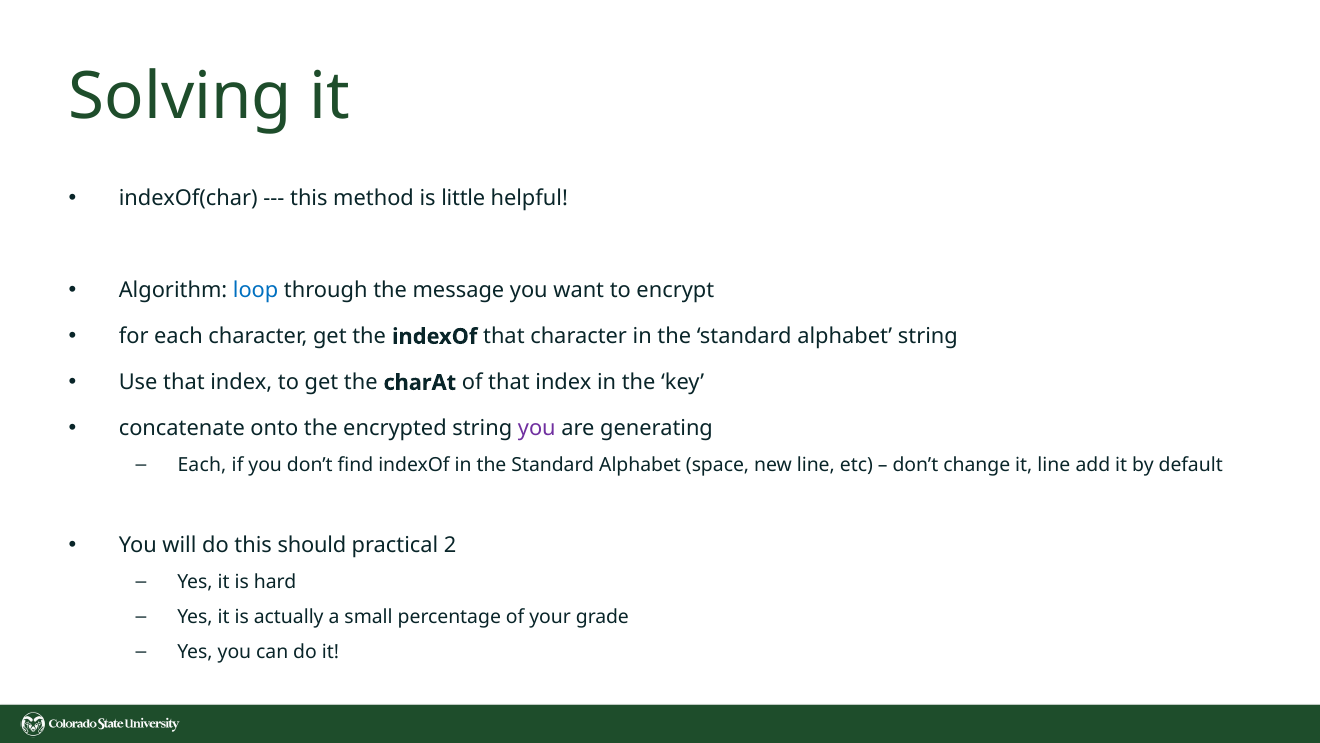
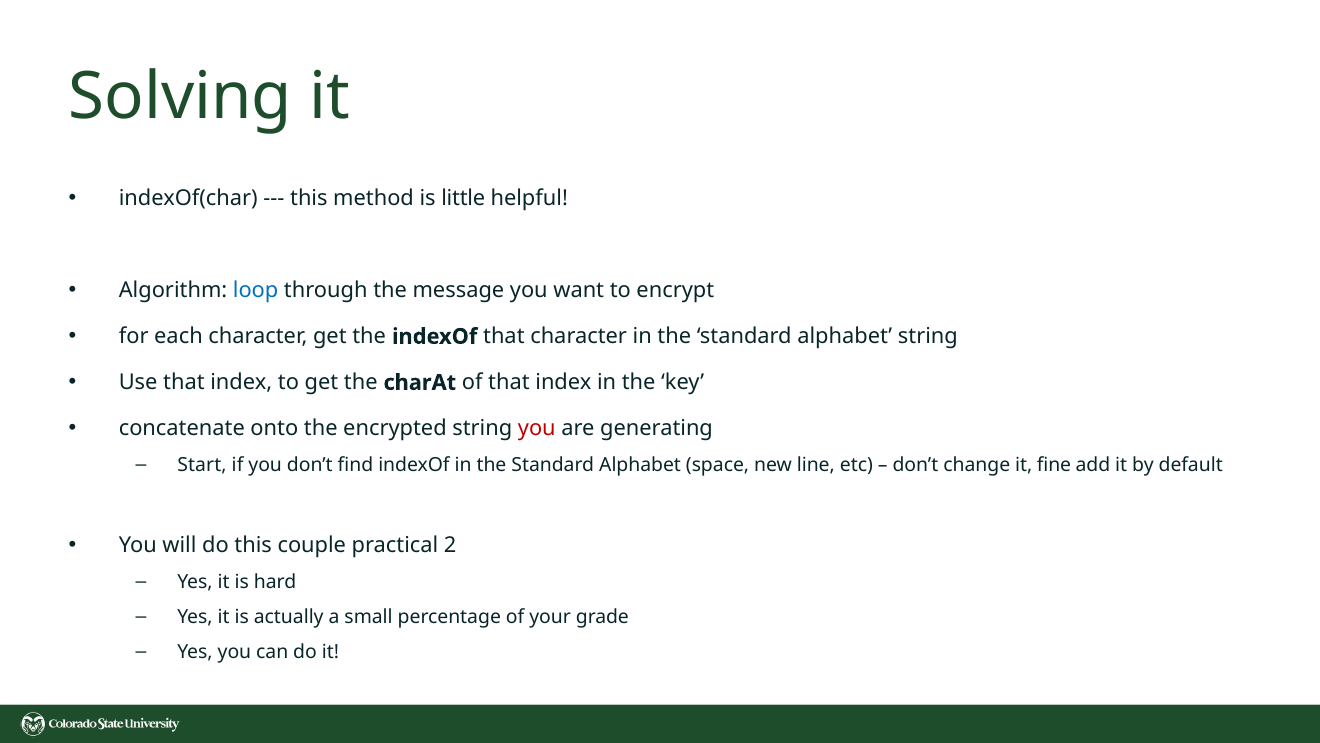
you colour: purple -> red (537, 428)
Each: Each -> Start (202, 465)
it line: line -> fine (1054, 465)
should: should -> couple (312, 545)
